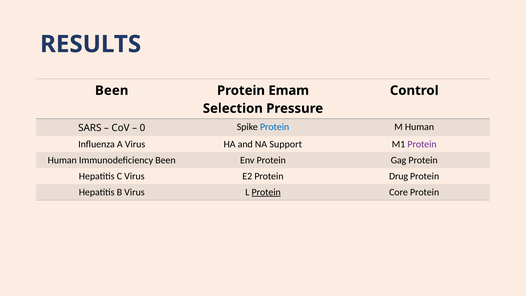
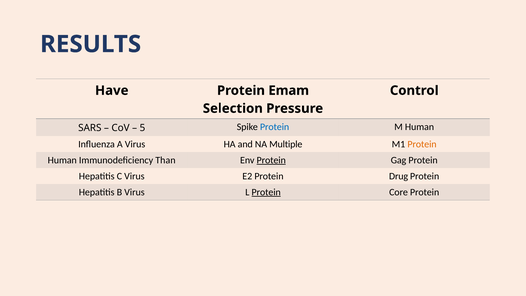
Been: Been -> Have (112, 90)
0: 0 -> 5 (142, 128)
Support: Support -> Multiple (286, 144)
Protein colour: purple -> orange (422, 144)
Immunodeficiency Been: Been -> Than (165, 160)
Protein underline: none -> present (271, 160)
